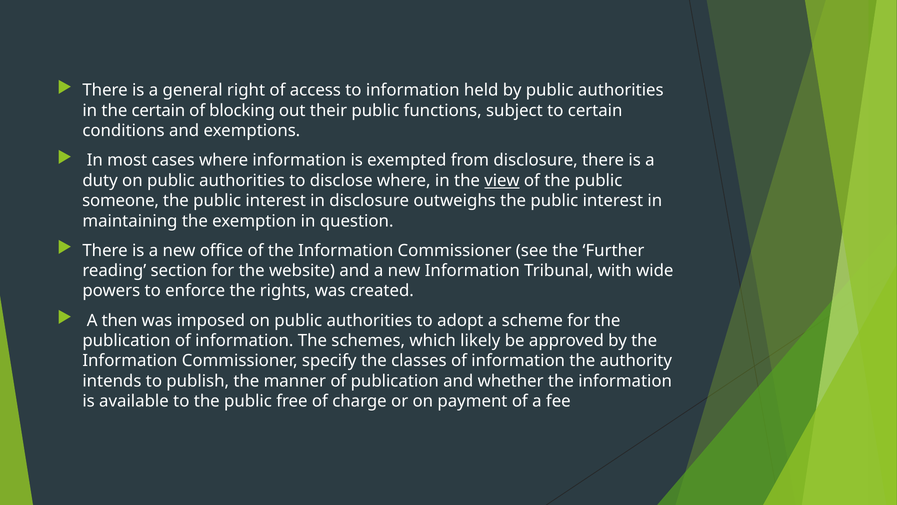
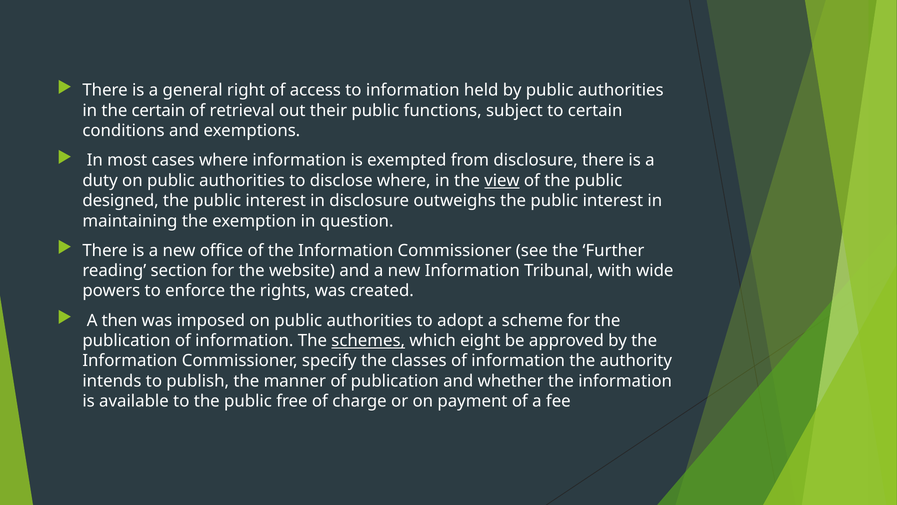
blocking: blocking -> retrieval (242, 111)
someone: someone -> designed (121, 201)
schemes underline: none -> present (368, 340)
likely: likely -> eight (480, 340)
